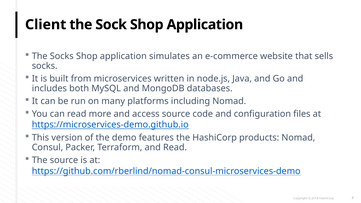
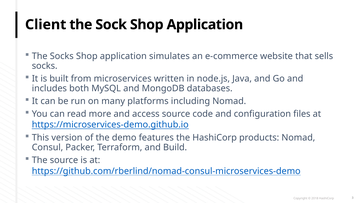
and Read: Read -> Build (175, 148)
